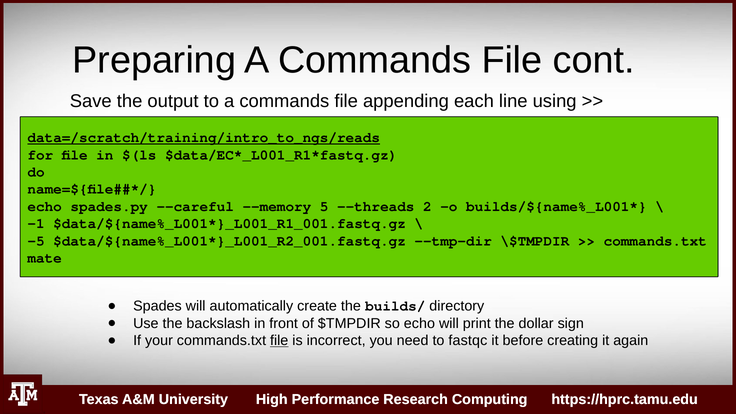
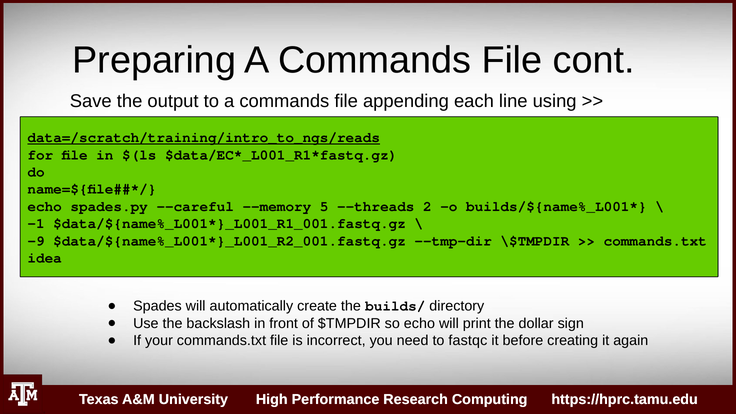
-5: -5 -> -9 (36, 241)
mate: mate -> idea (45, 258)
file underline: present -> none (279, 341)
